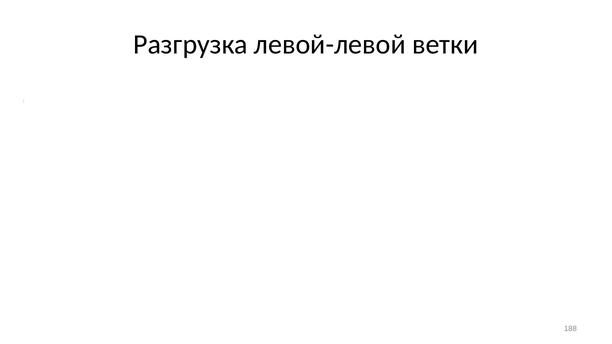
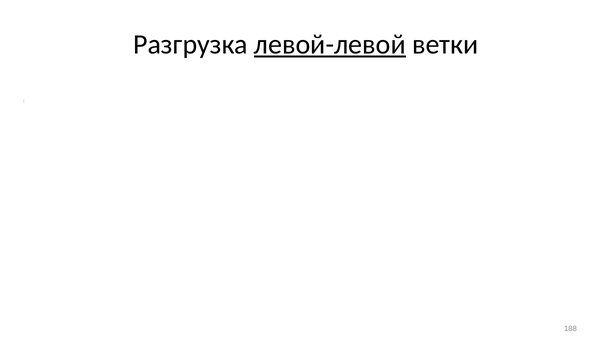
левой-левой underline: none -> present (330, 44)
